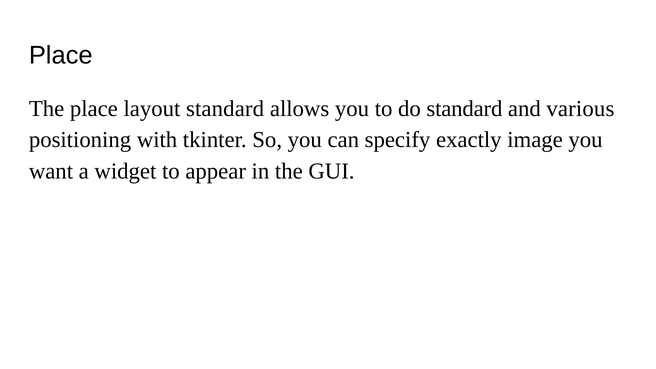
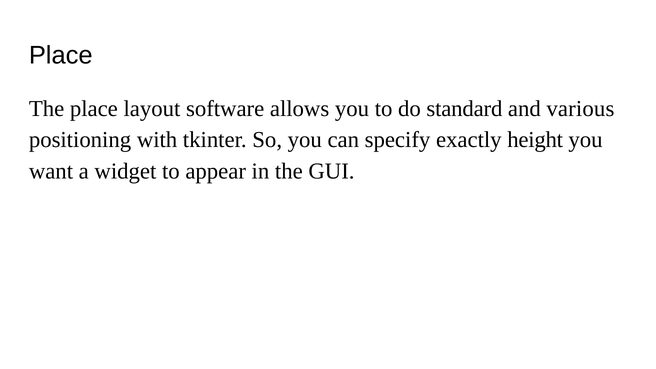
layout standard: standard -> software (225, 109)
image: image -> height (535, 140)
